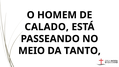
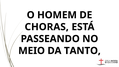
CALADO: CALADO -> CHORAS (47, 27)
